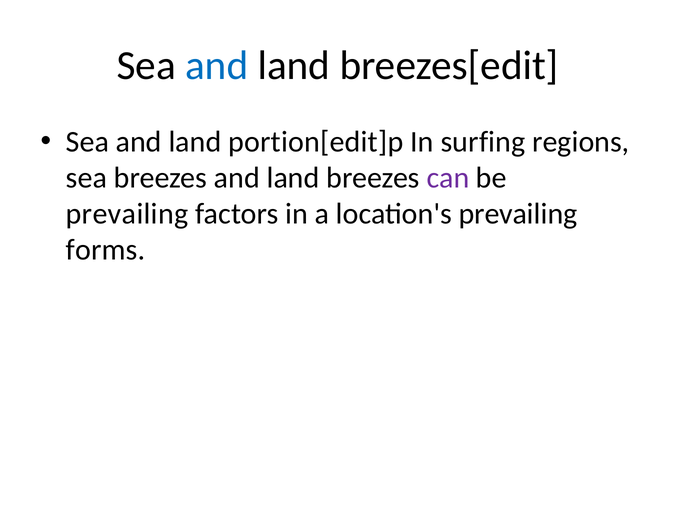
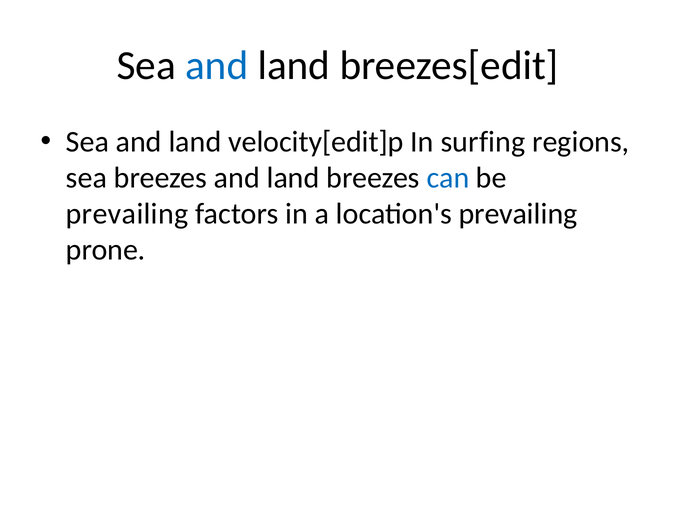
portion[edit]p: portion[edit]p -> velocity[edit]p (316, 142)
can colour: purple -> blue (448, 178)
forms: forms -> prone (106, 250)
